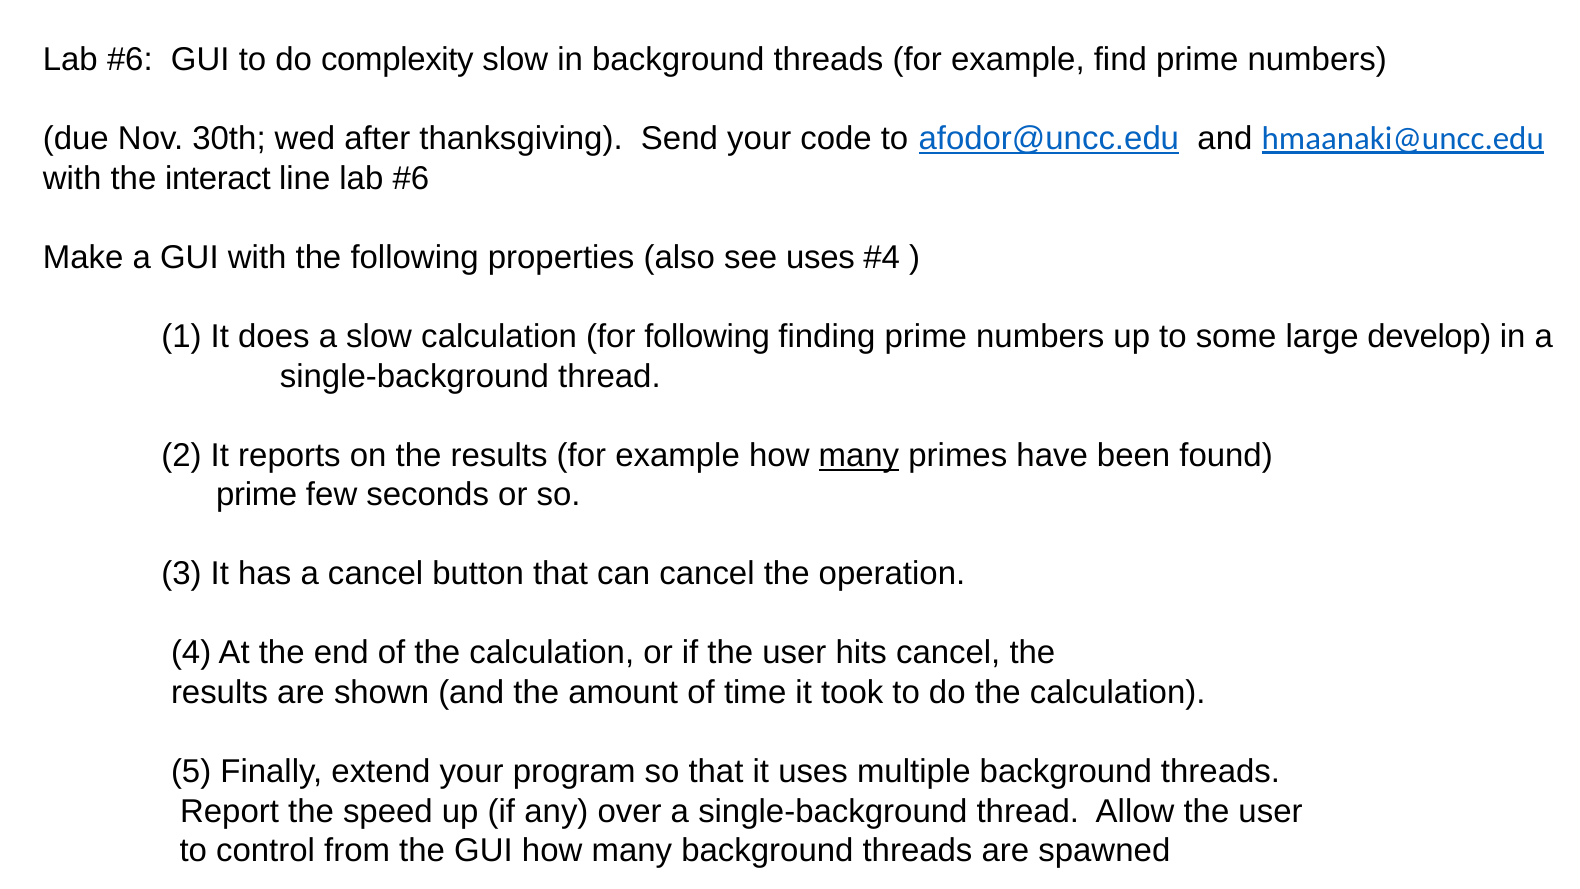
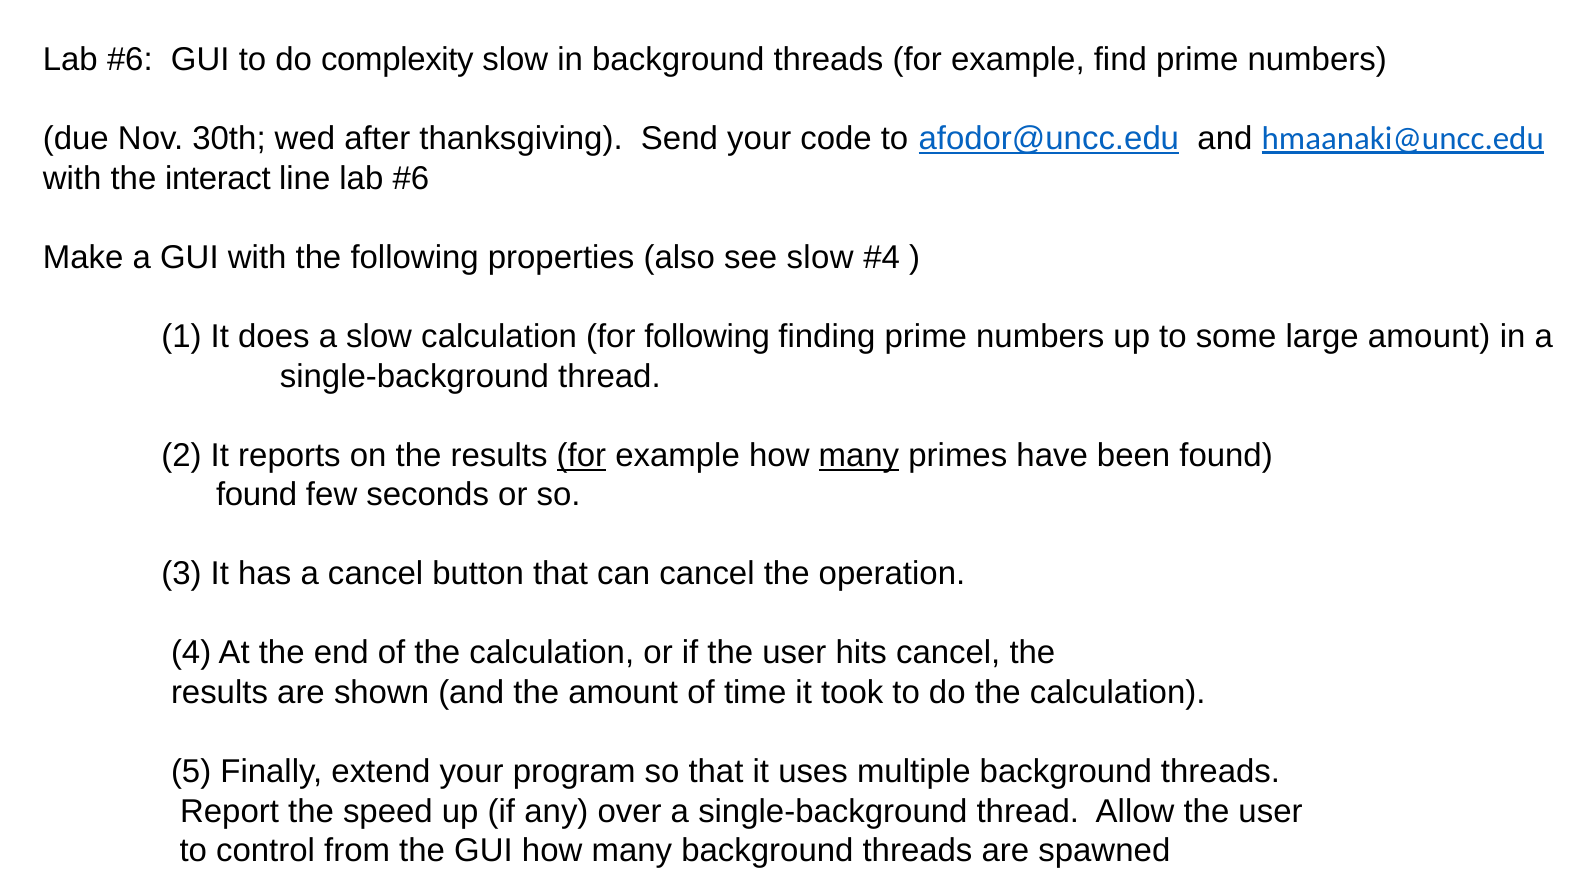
see uses: uses -> slow (820, 258)
large develop: develop -> amount (1429, 337)
for underline: none -> present (581, 455)
prime: prime -> found (257, 495)
